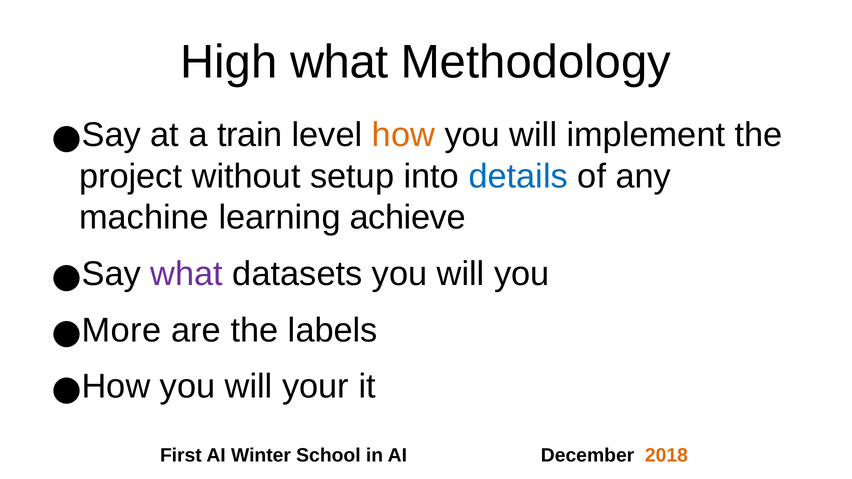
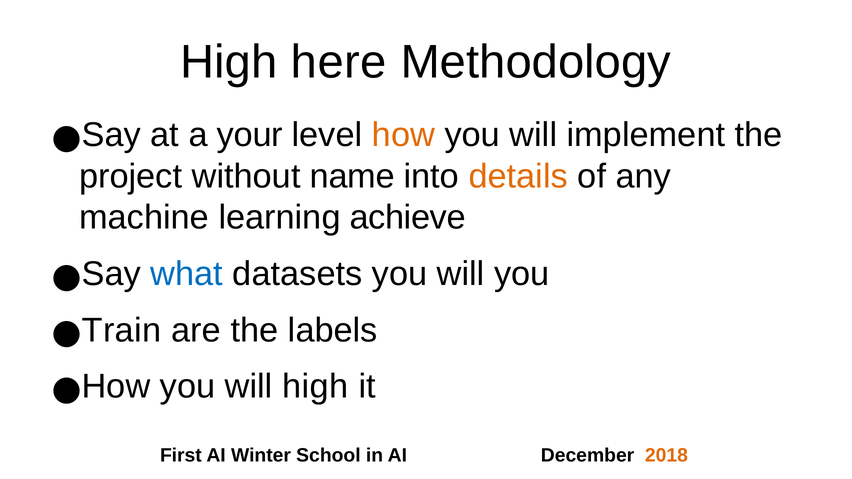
High what: what -> here (339, 62)
train: train -> your (250, 135)
setup: setup -> name (352, 176)
details colour: blue -> orange (518, 176)
what colour: purple -> blue (187, 274)
More: More -> Train (122, 330)
will your: your -> high (315, 387)
